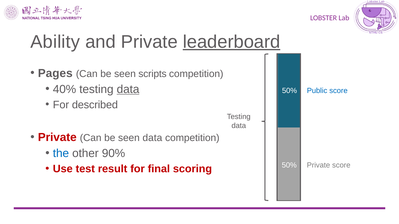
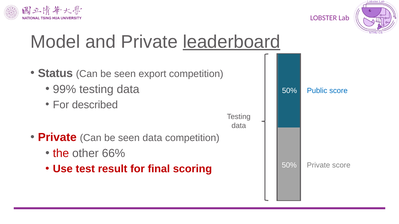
Ability: Ability -> Model (55, 42)
Pages: Pages -> Status (55, 73)
scripts: scripts -> export (152, 74)
40%: 40% -> 99% (64, 89)
data underline: present -> none (128, 89)
the colour: blue -> red (61, 154)
90%: 90% -> 66% (114, 154)
